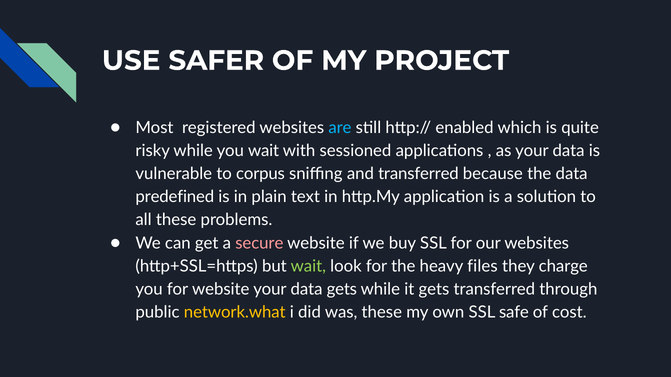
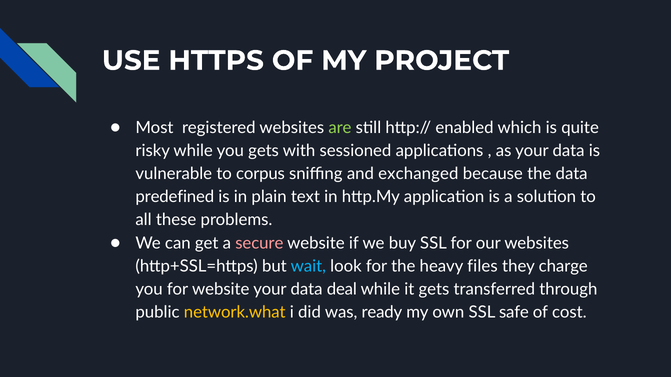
SAFER: SAFER -> HTTPS (216, 61)
are colour: light blue -> light green (340, 128)
you wait: wait -> gets (264, 151)
and transferred: transferred -> exchanged (418, 174)
wait colour: light green -> light blue (308, 267)
data gets: gets -> deal (342, 290)
was these: these -> ready (382, 313)
